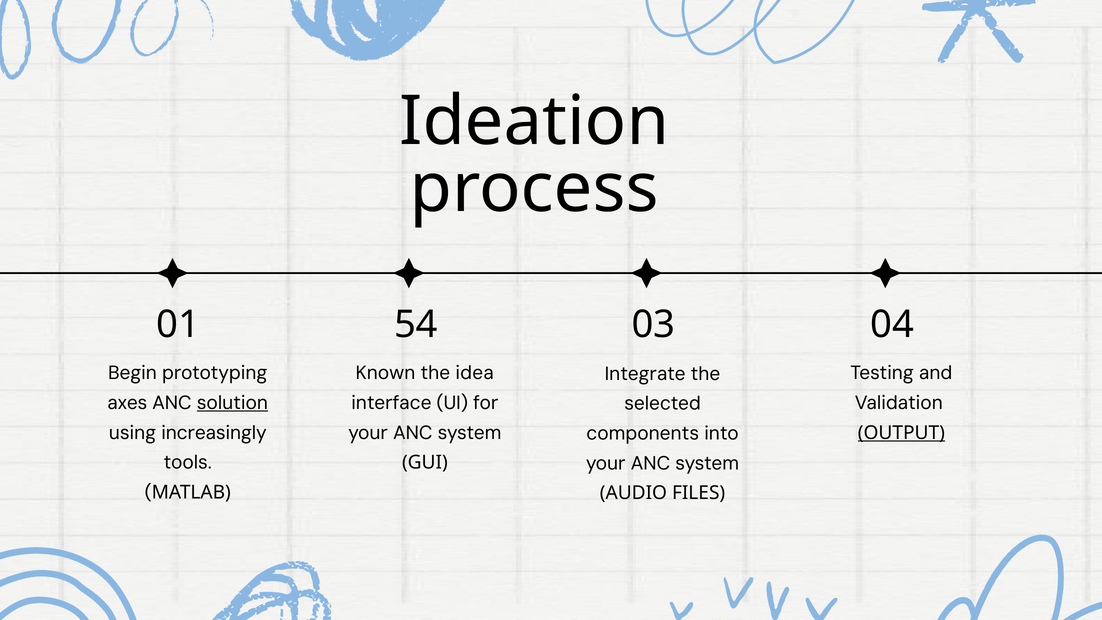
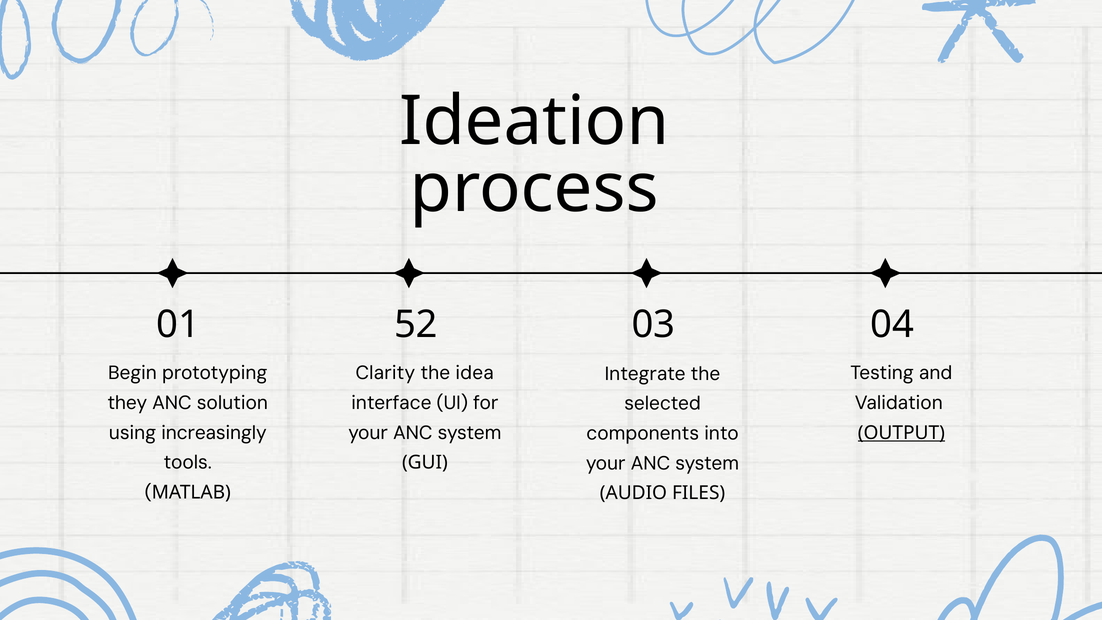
54: 54 -> 52 (416, 325)
Known: Known -> Clarity (385, 373)
axes: axes -> they (127, 403)
solution underline: present -> none (232, 403)
